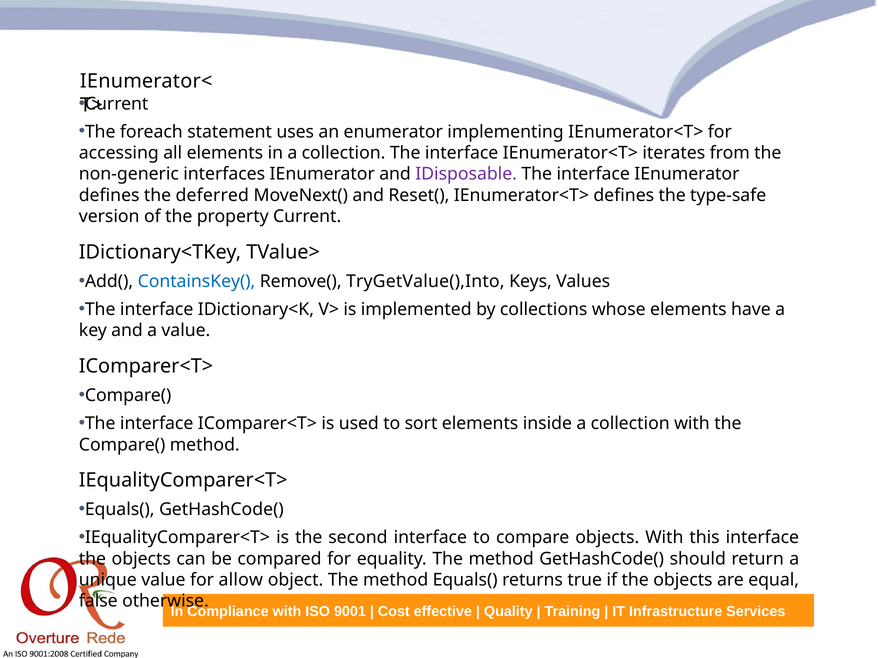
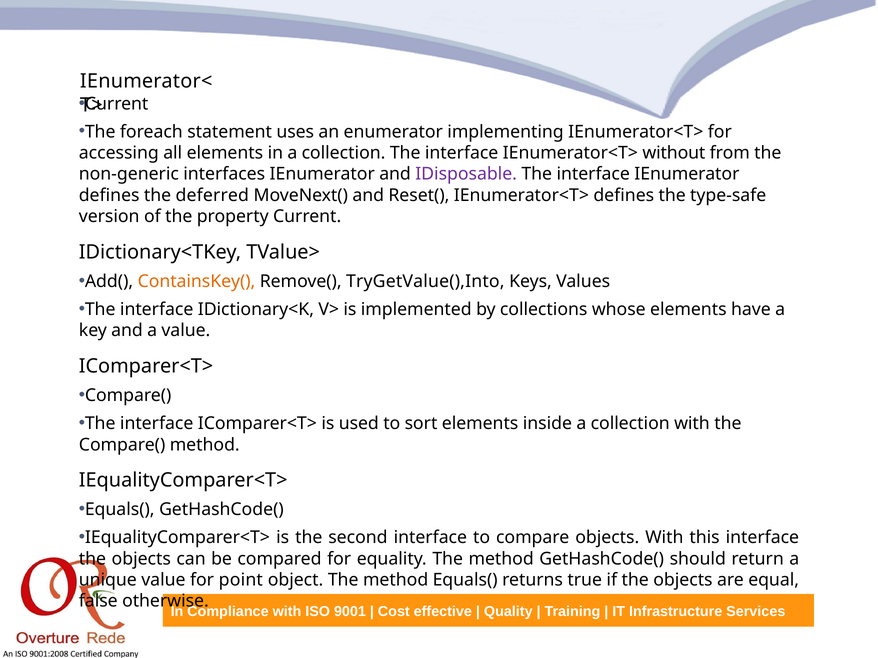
iterates: iterates -> without (674, 153)
ContainsKey( colour: blue -> orange (196, 282)
allow: allow -> point (241, 580)
